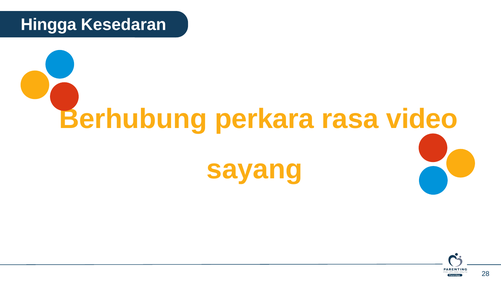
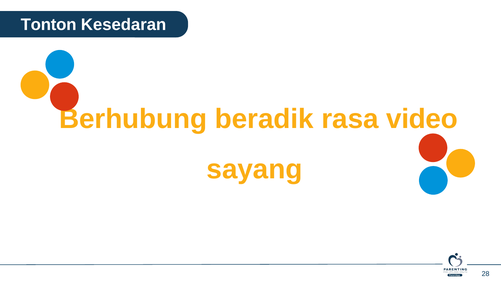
Hingga: Hingga -> Tonton (49, 25)
perkara: perkara -> beradik (264, 119)
